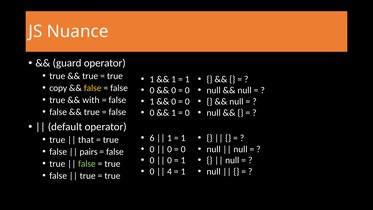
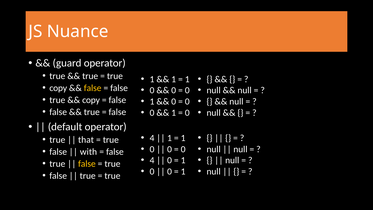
with: with -> copy (91, 100)
6: 6 -> 4 (152, 138)
pairs: pairs -> with (88, 152)
0: 0 -> 4 (152, 160)
false colour: light green -> yellow (87, 164)
4: 4 -> 0 (170, 171)
